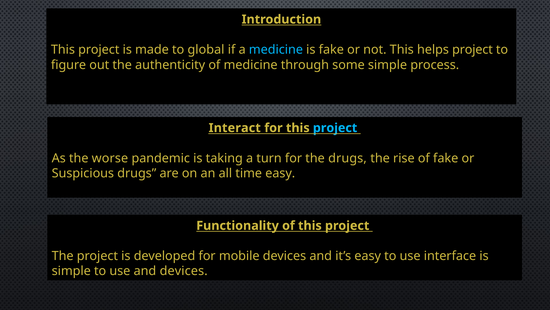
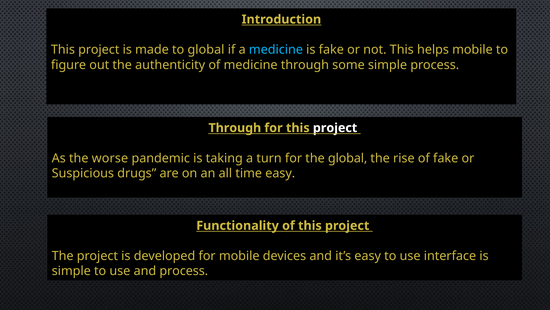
helps project: project -> mobile (472, 50)
Interact: Interact -> Through (235, 128)
project colour: light blue -> white (335, 128)
the drugs: drugs -> global (348, 158)
and devices: devices -> process (184, 271)
